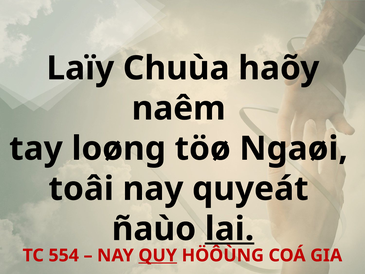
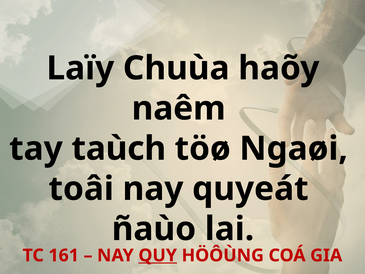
loøng: loøng -> taùch (119, 149)
lai underline: present -> none (229, 229)
554: 554 -> 161 (64, 255)
